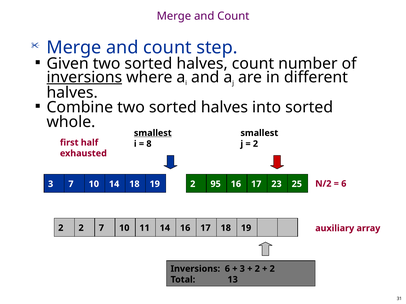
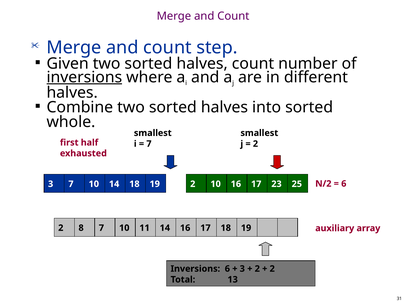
smallest underline: present -> none (153, 133)
8: 8 -> 7 (149, 144)
2 95: 95 -> 10 (216, 184)
2 2: 2 -> 8 (81, 228)
